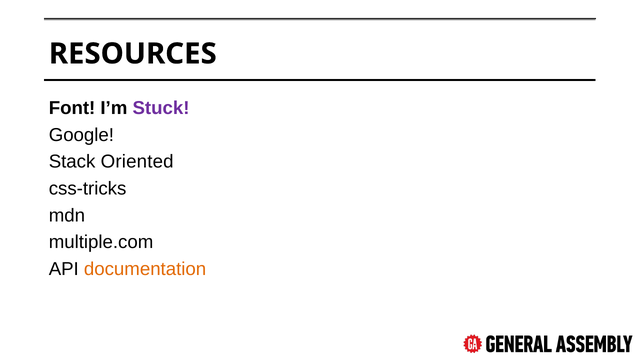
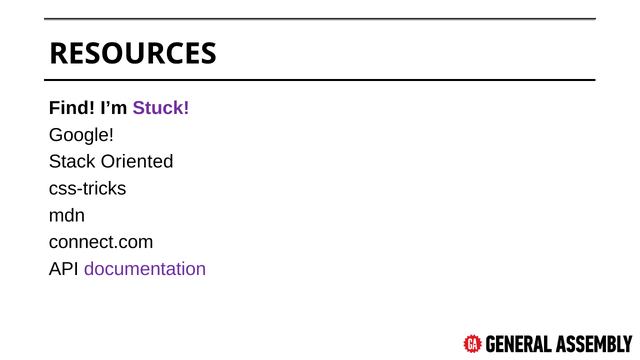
Font: Font -> Find (72, 108)
multiple.com: multiple.com -> connect.com (101, 242)
documentation colour: orange -> purple (145, 269)
